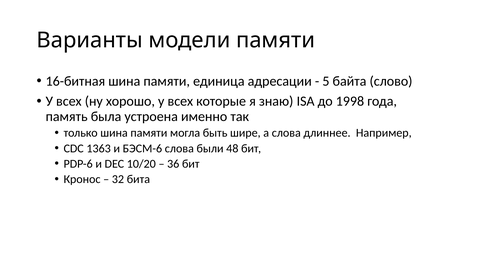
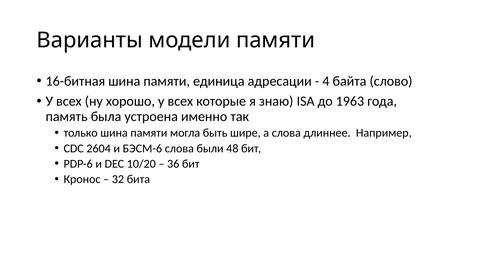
5: 5 -> 4 (326, 81)
1998: 1998 -> 1963 (350, 101)
1363: 1363 -> 2604 (99, 148)
